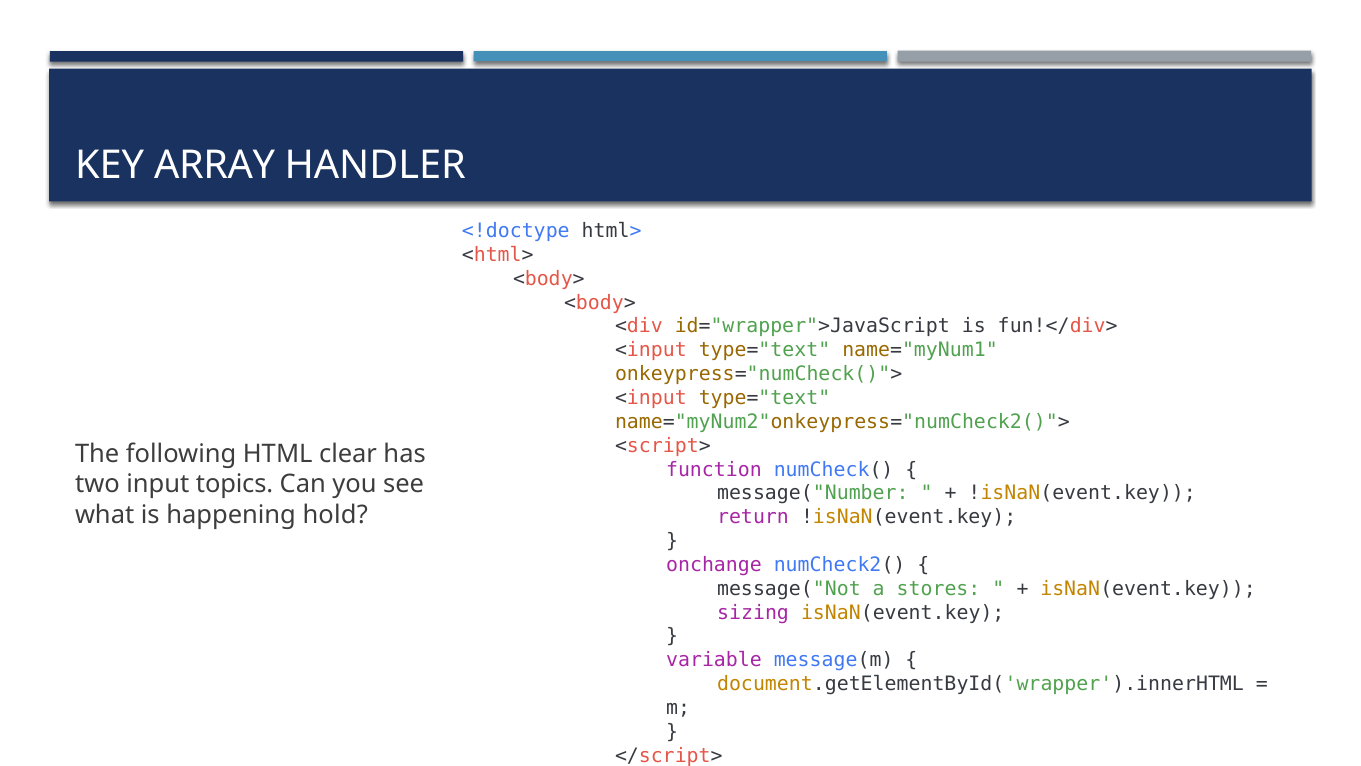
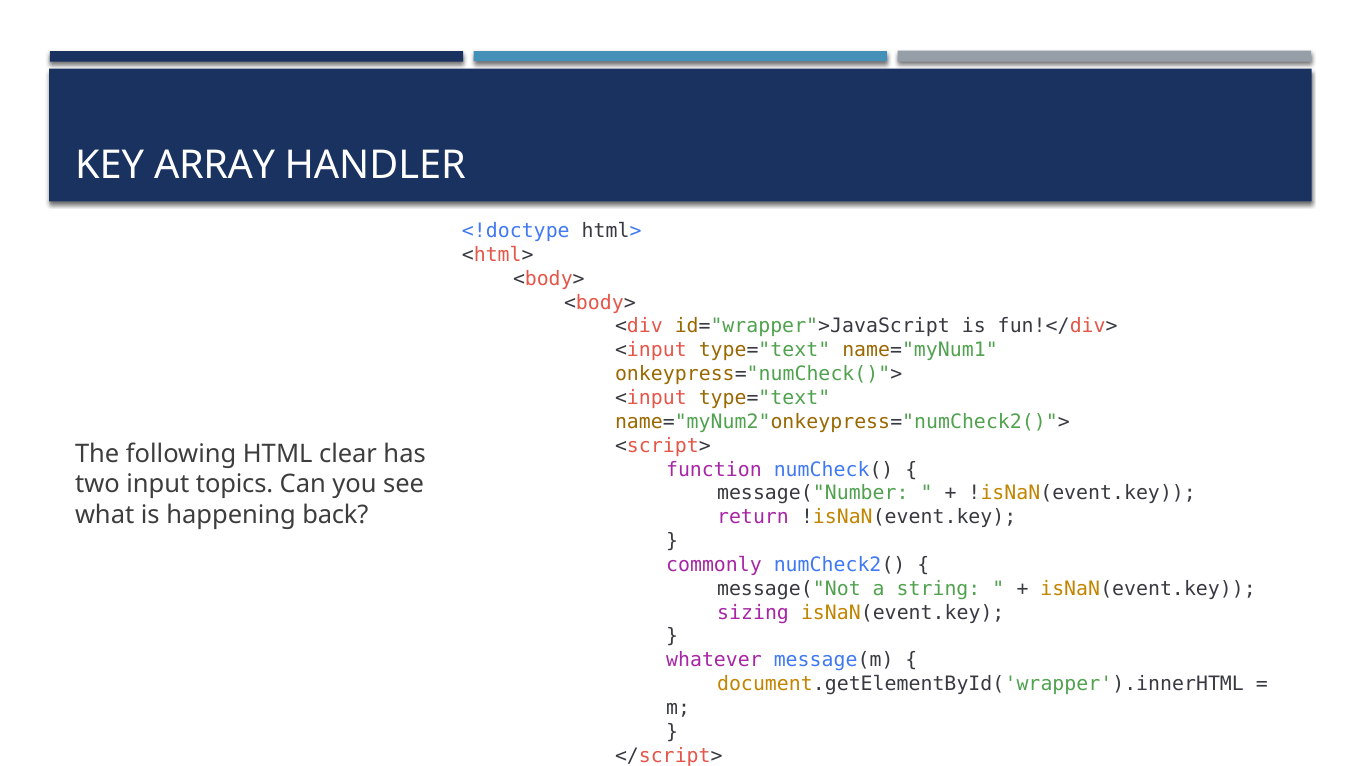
hold: hold -> back (335, 515)
onchange: onchange -> commonly (714, 565)
stores: stores -> string (939, 588)
variable: variable -> whatever (714, 660)
